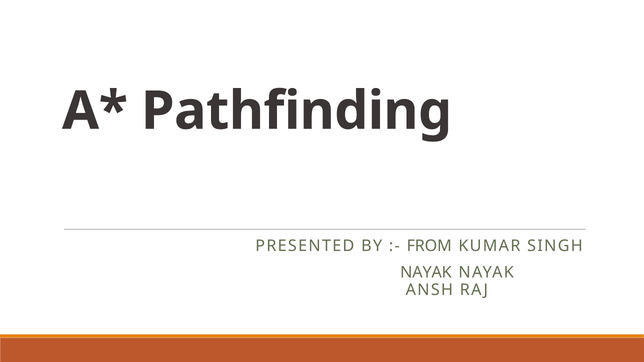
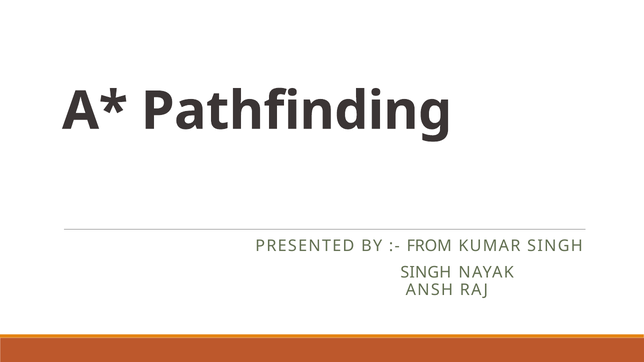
NAYAK: NAYAK -> SINGH (426, 273)
